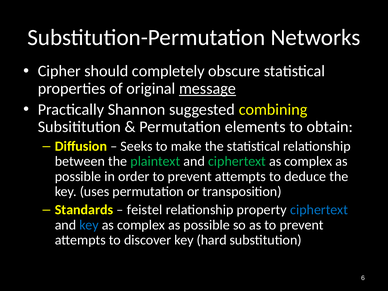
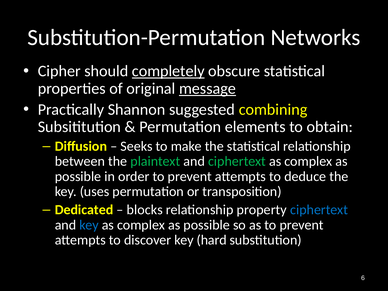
completely underline: none -> present (168, 71)
Standards: Standards -> Dedicated (84, 210)
feistel: feistel -> blocks (145, 210)
